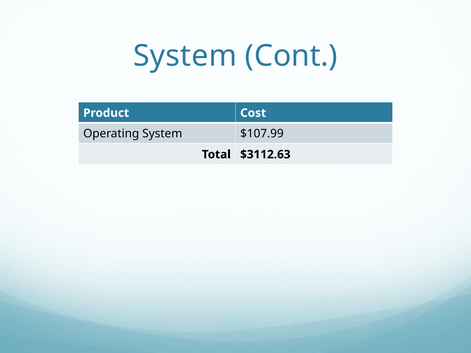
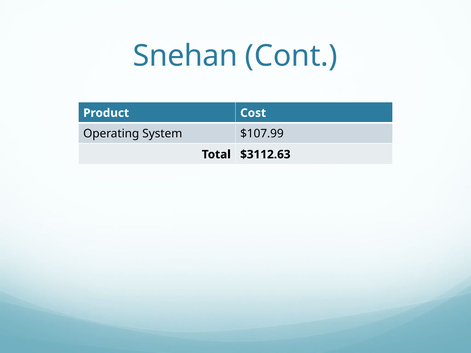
System: System -> Snehan (185, 56)
